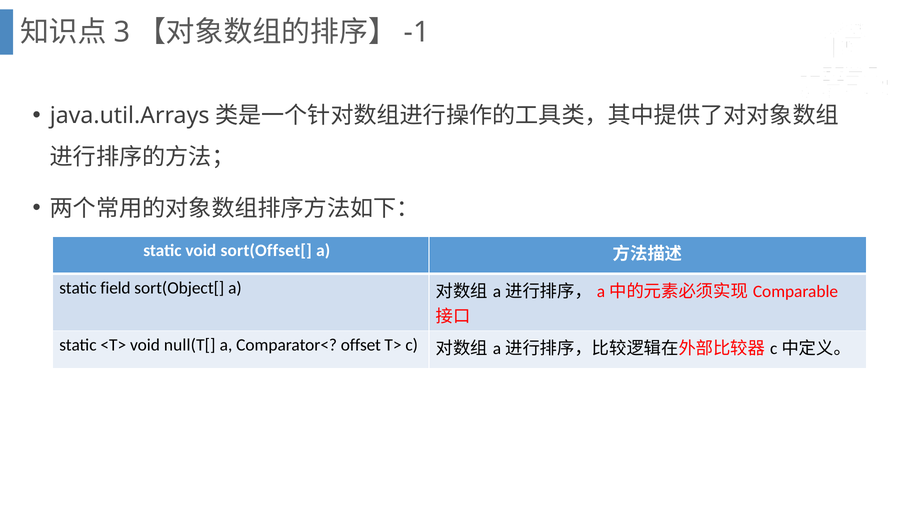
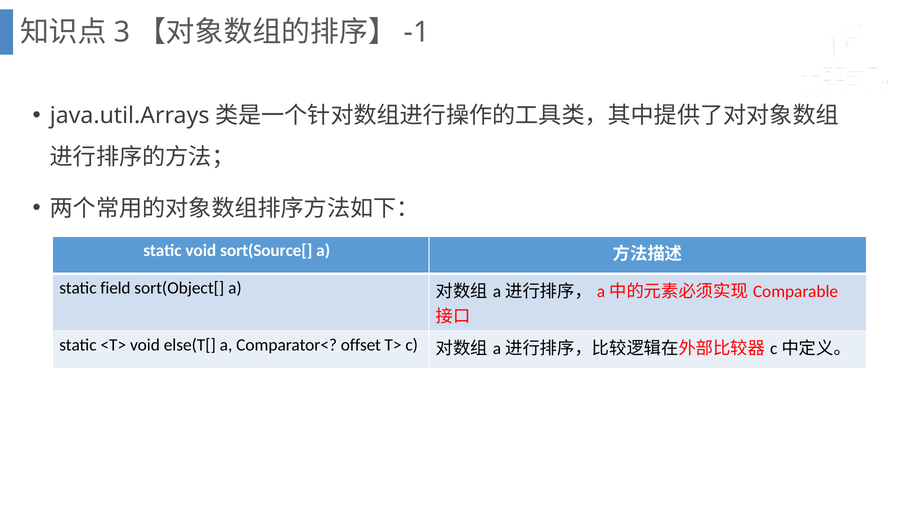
sort(Offset[: sort(Offset[ -> sort(Source[ (266, 251)
null(T[: null(T[ -> else(T[ (190, 345)
